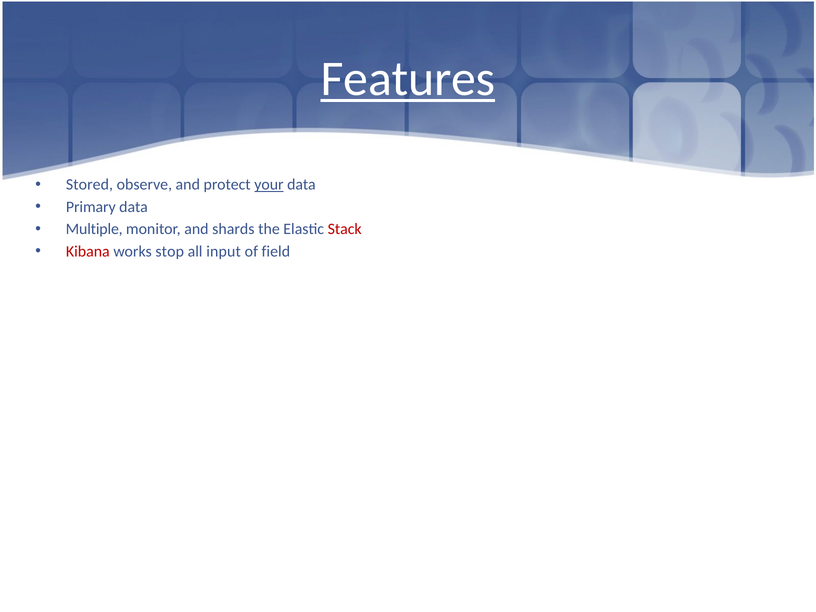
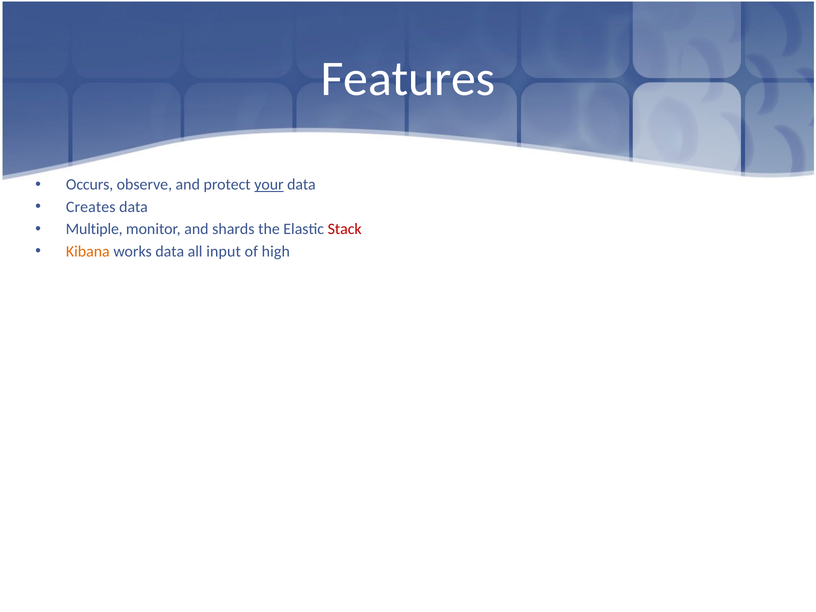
Features underline: present -> none (408, 79)
Stored: Stored -> Occurs (90, 185)
Primary: Primary -> Creates (91, 207)
Kibana colour: red -> orange (88, 251)
works stop: stop -> data (170, 251)
field: field -> high (276, 251)
